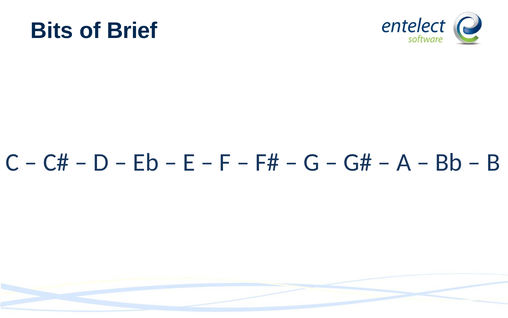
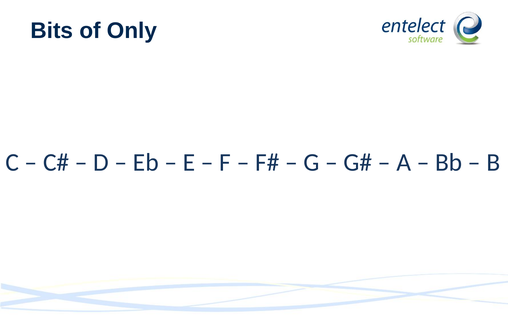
Brief: Brief -> Only (132, 31)
